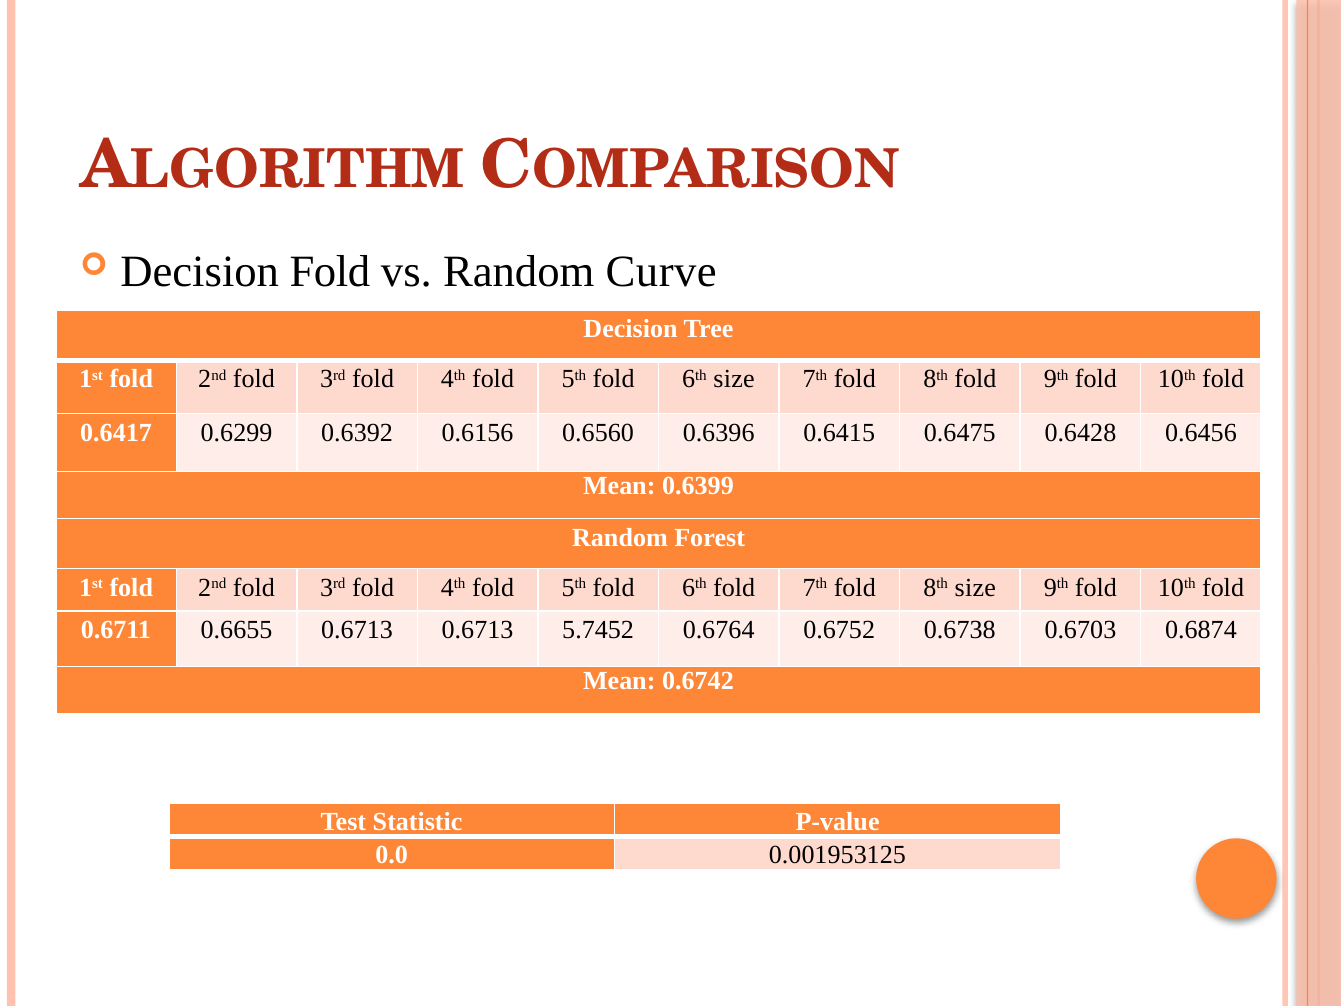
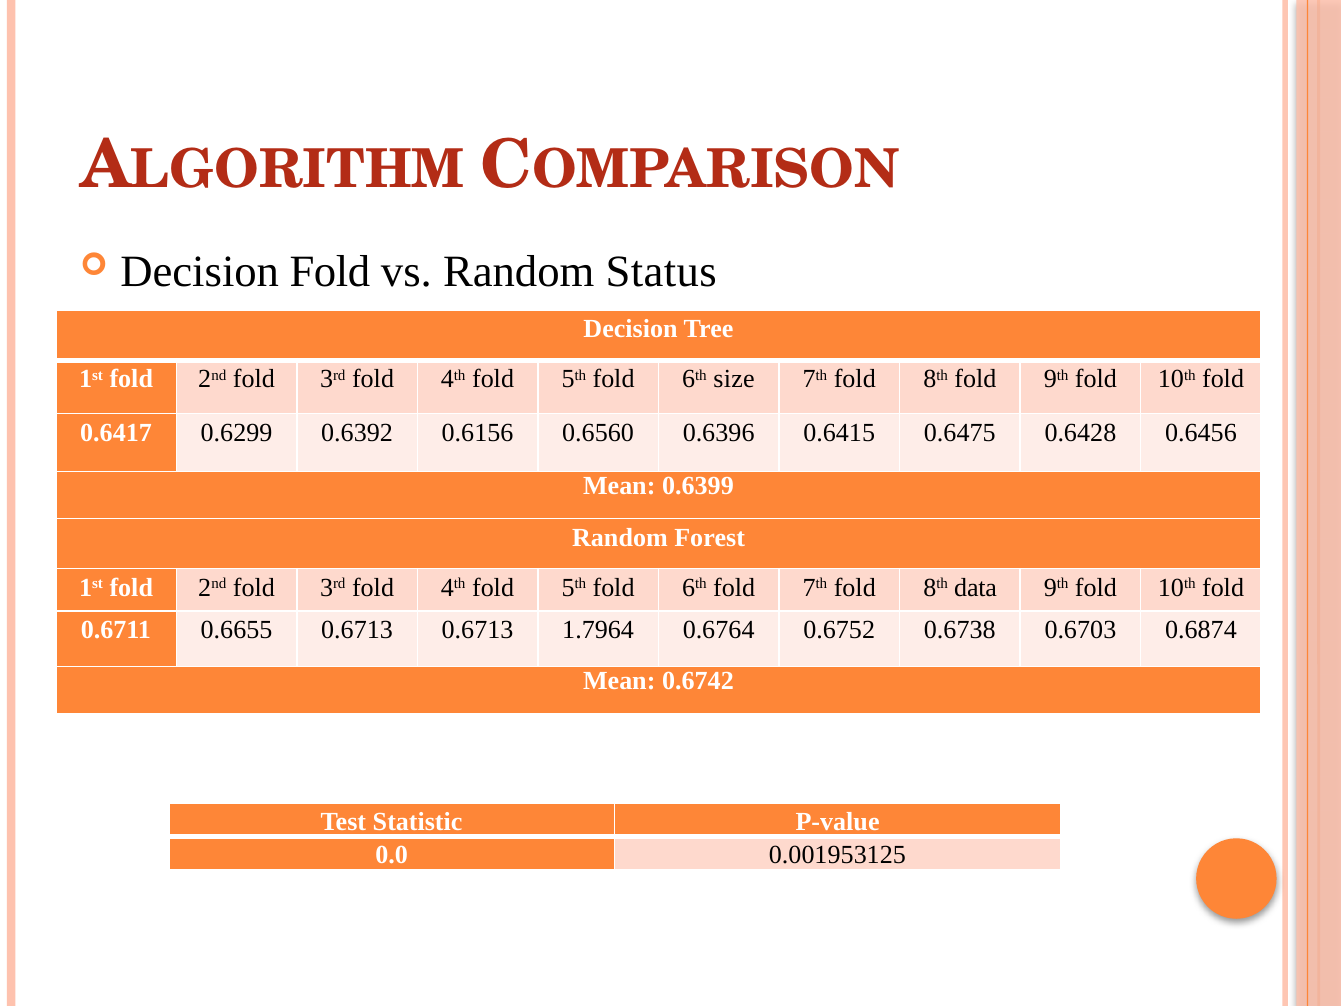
Curve: Curve -> Status (661, 271)
8th size: size -> data (976, 587)
5.7452: 5.7452 -> 1.7964 (598, 630)
